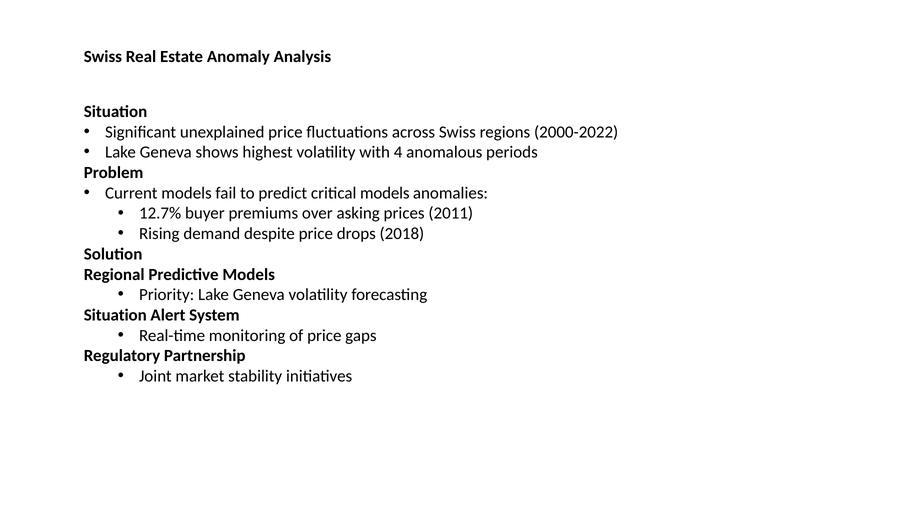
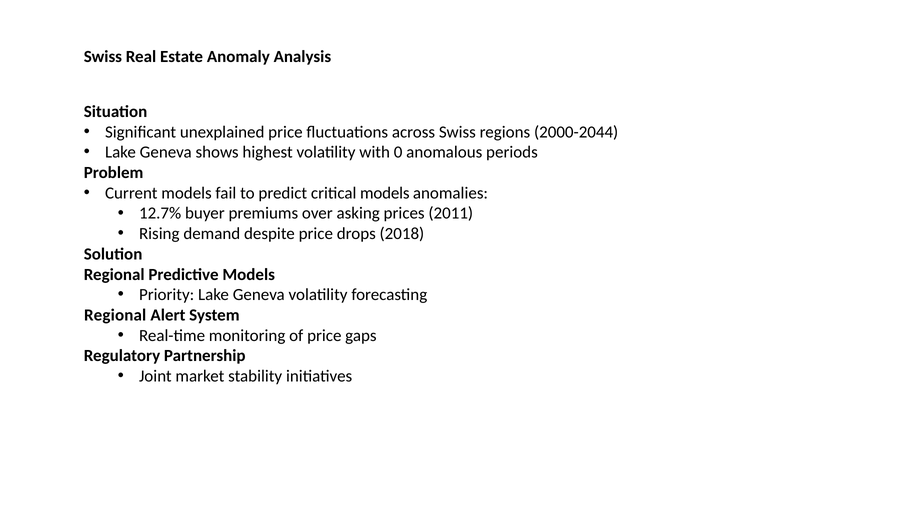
2000-2022: 2000-2022 -> 2000-2044 (576, 132)
4: 4 -> 0 (398, 152)
Situation: Situation -> Regional (115, 316)
